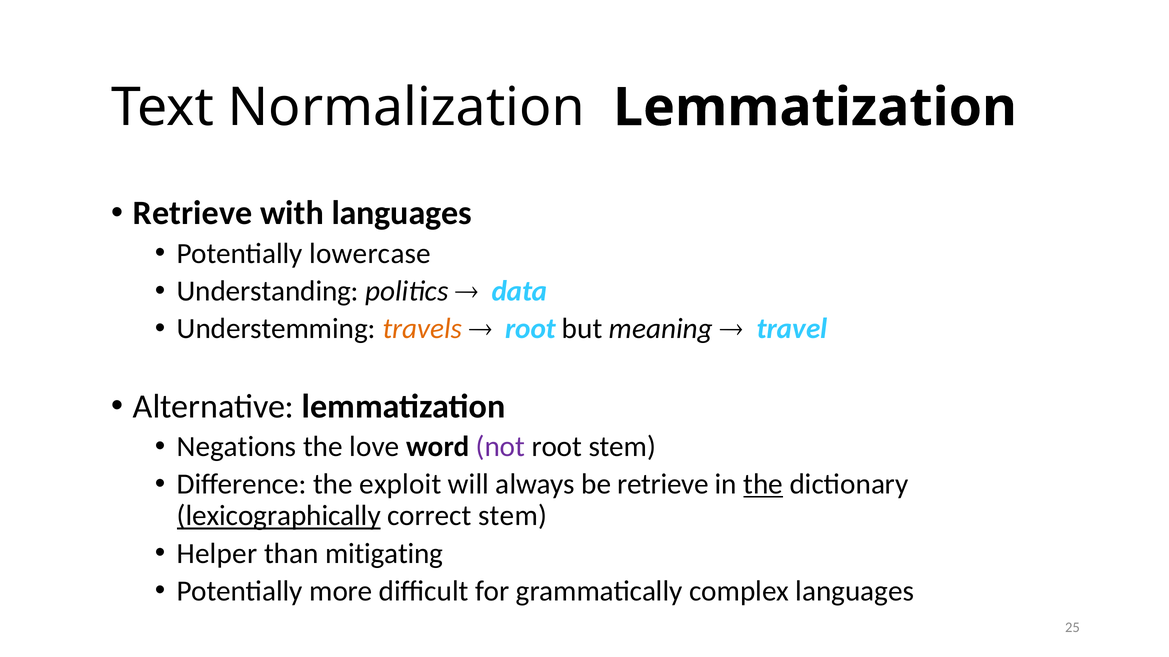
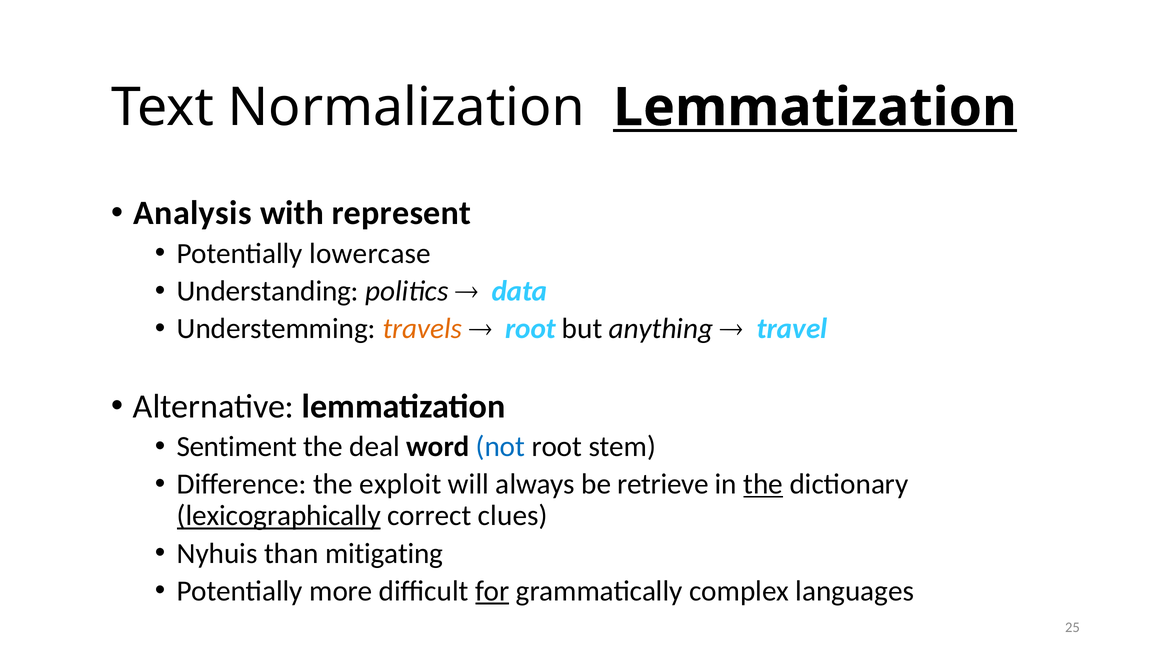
Lemmatization underline: none -> present (815, 108)
Retrieve: Retrieve -> Analysis (193, 213)
with languages: languages -> represent (401, 213)
meaning: meaning -> anything (661, 329)
Negations: Negations -> Sentiment (237, 447)
love: love -> deal (375, 447)
not colour: purple -> blue (500, 447)
correct stem: stem -> clues (513, 516)
Helper: Helper -> Nyhuis (217, 554)
for underline: none -> present (492, 592)
